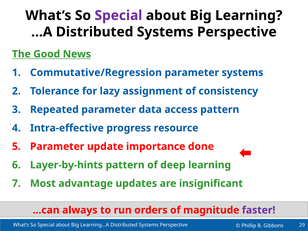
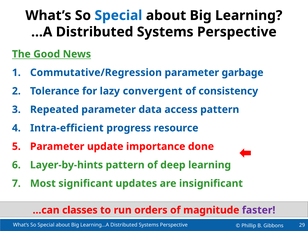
Special colour: purple -> blue (118, 15)
parameter systems: systems -> garbage (243, 73)
assignment: assignment -> convergent (153, 91)
Intra-effective: Intra-effective -> Intra-efficient (67, 128)
advantage: advantage -> significant (86, 183)
always: always -> classes (80, 210)
